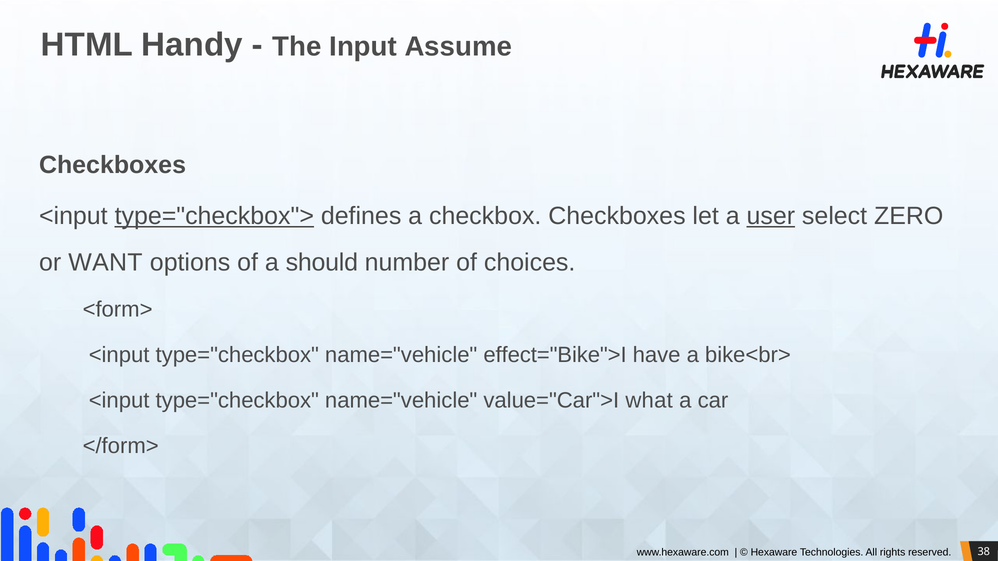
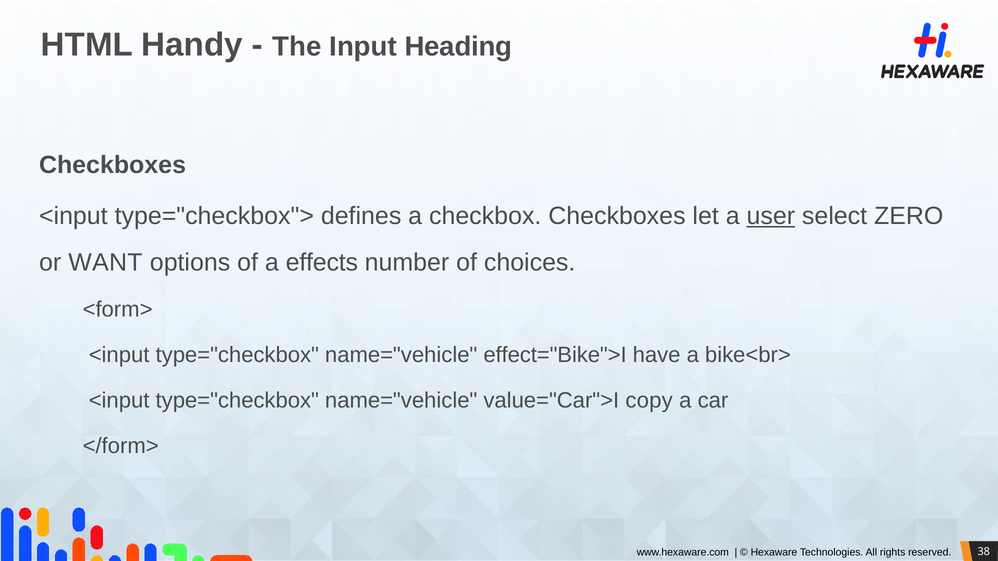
Assume: Assume -> Heading (458, 47)
type="checkbox"> underline: present -> none (214, 216)
should: should -> effects (322, 263)
what: what -> copy (649, 401)
